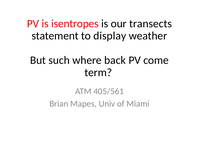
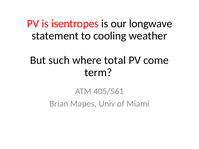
transects: transects -> longwave (151, 24)
display: display -> cooling (110, 36)
back: back -> total (115, 60)
